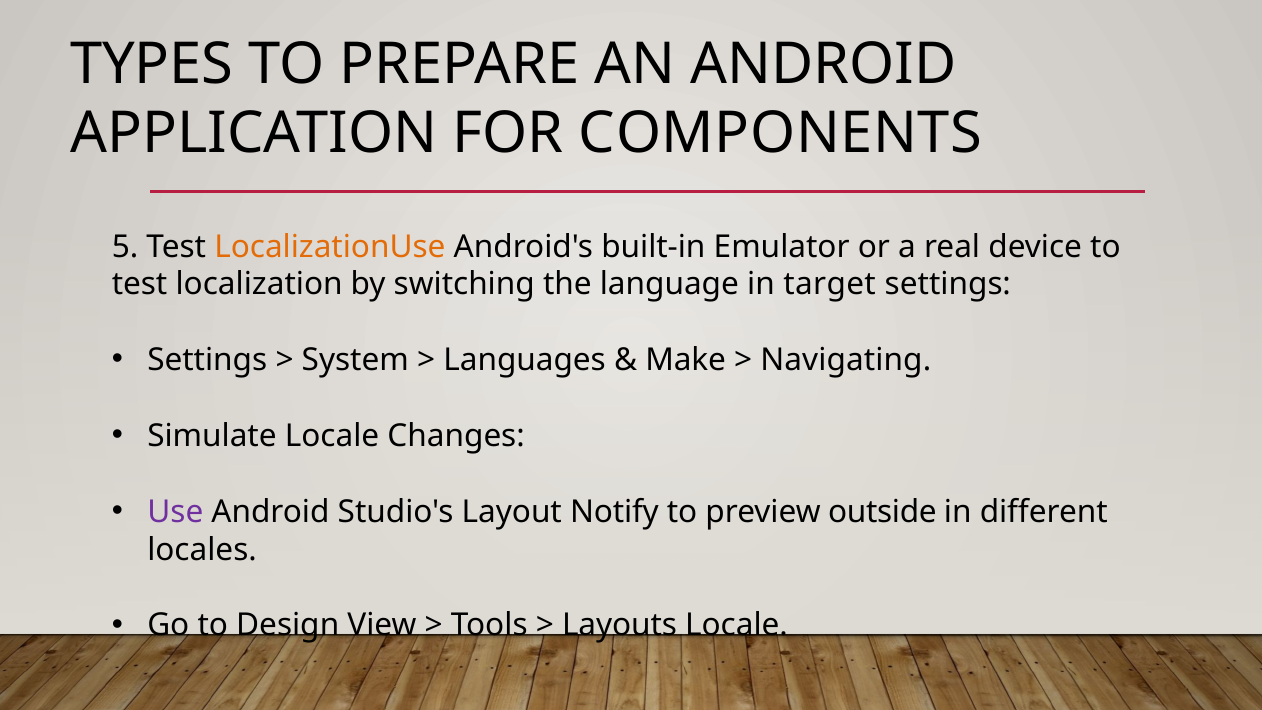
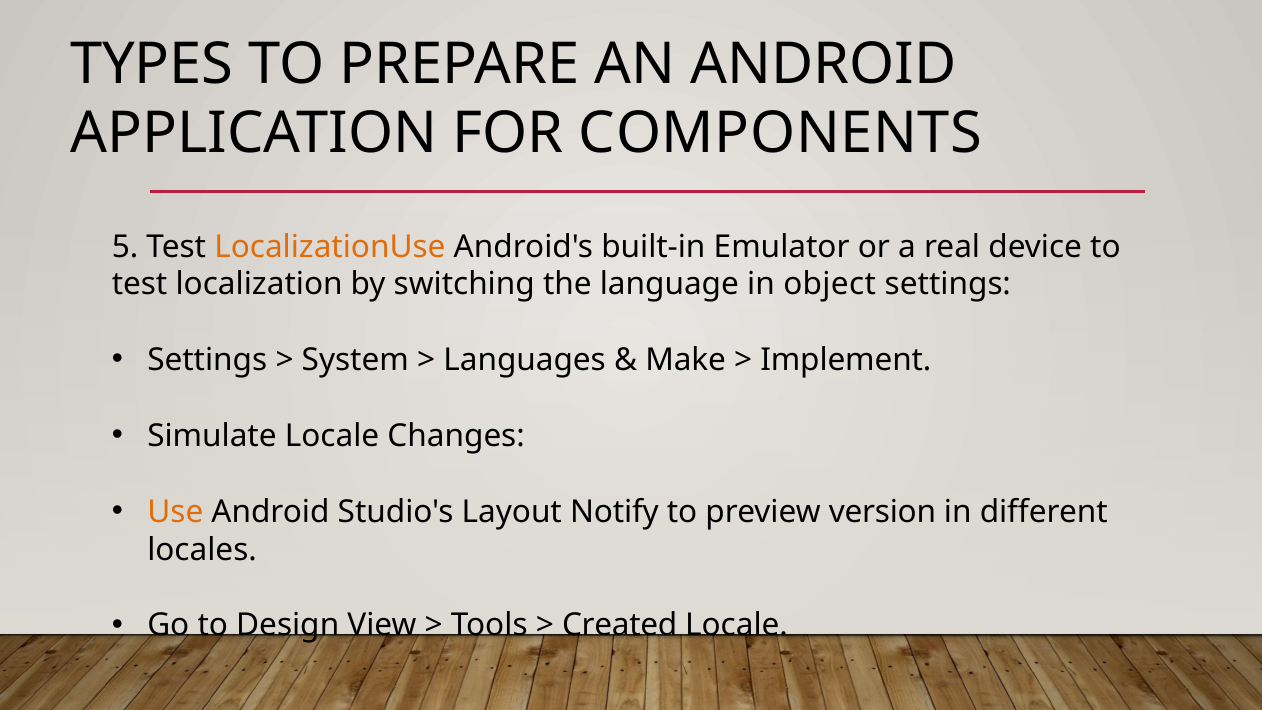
target: target -> object (830, 284)
Navigating: Navigating -> Implement (846, 360)
Use colour: purple -> orange (175, 512)
outside: outside -> version (882, 512)
Layouts: Layouts -> Created (620, 625)
